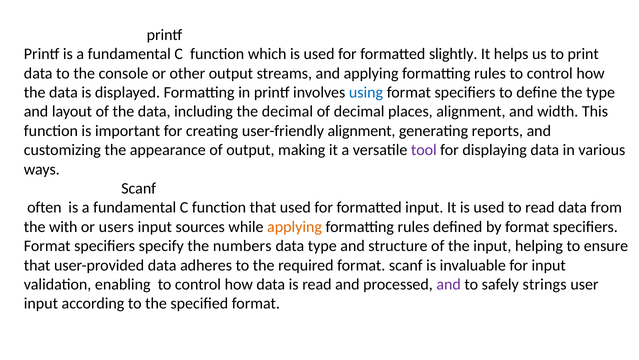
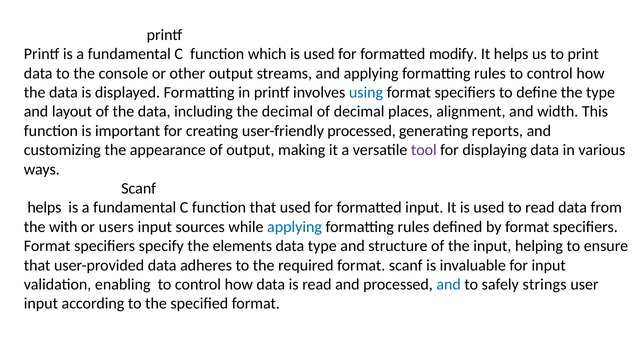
slightly: slightly -> modify (453, 54)
user-friendly alignment: alignment -> processed (362, 131)
often: often -> helps (44, 207)
applying colour: orange -> blue (295, 226)
numbers: numbers -> elements (242, 246)
and colour: purple -> blue (449, 284)
